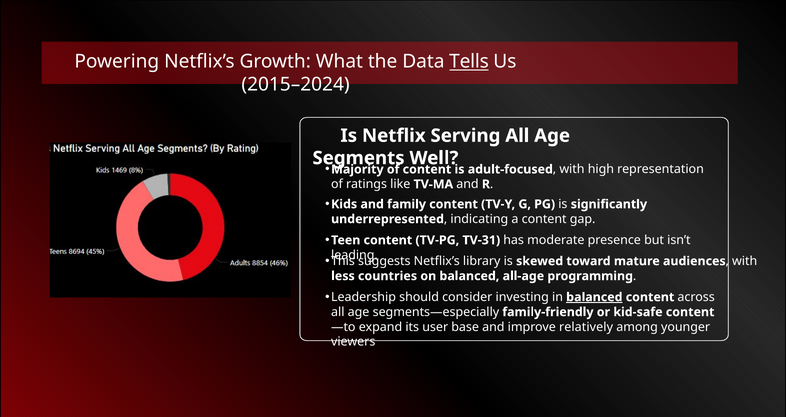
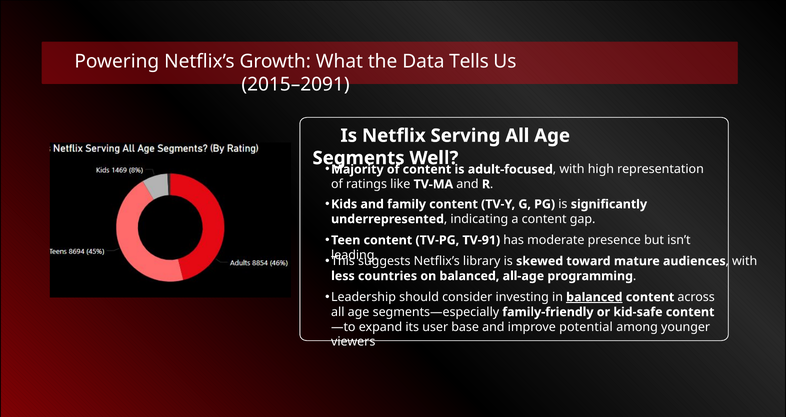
Tells underline: present -> none (469, 62)
2015–2024: 2015–2024 -> 2015–2091 (296, 85)
TV-31: TV-31 -> TV-91 (481, 240)
relatively: relatively -> potential (586, 327)
